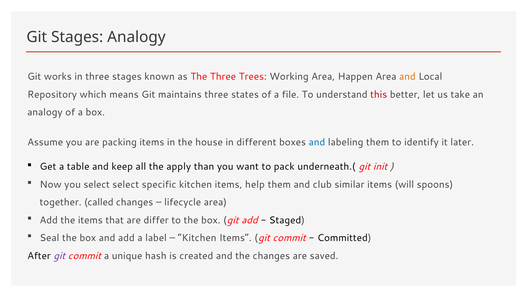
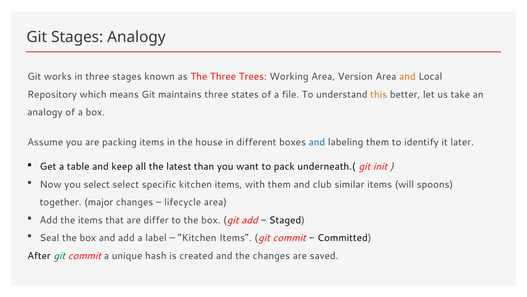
Happen: Happen -> Version (355, 77)
this colour: red -> orange (379, 94)
apply: apply -> latest (179, 166)
help: help -> with (255, 184)
called: called -> major (99, 202)
git colour: purple -> green (59, 255)
